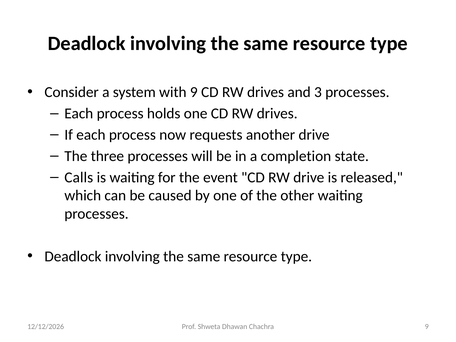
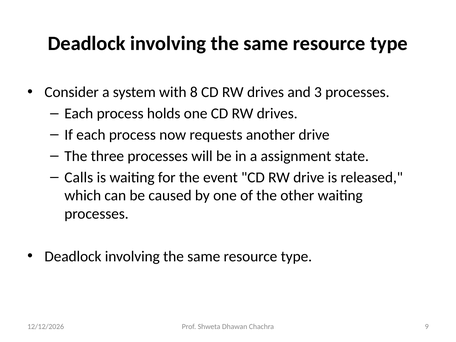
with 9: 9 -> 8 (194, 92)
completion: completion -> assignment (296, 156)
